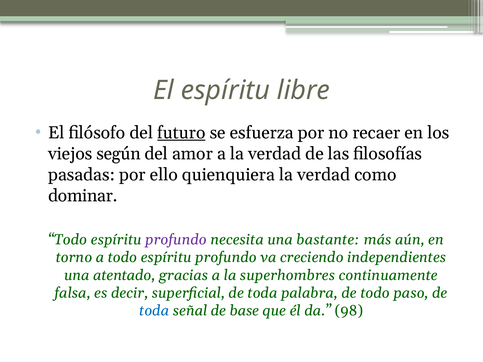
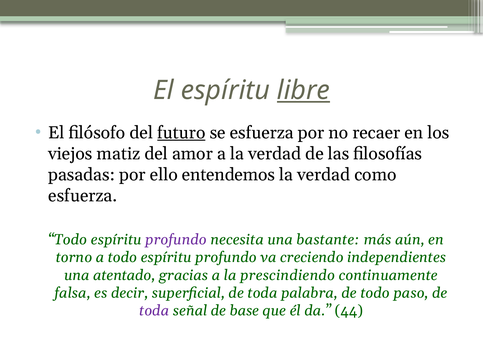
libre underline: none -> present (304, 90)
según: según -> matiz (118, 154)
quienquiera: quienquiera -> entendemos (228, 175)
dominar: dominar -> esfuerza (83, 196)
superhombres: superhombres -> prescindiendo (288, 275)
toda colour: blue -> purple (154, 311)
98: 98 -> 44 (349, 311)
